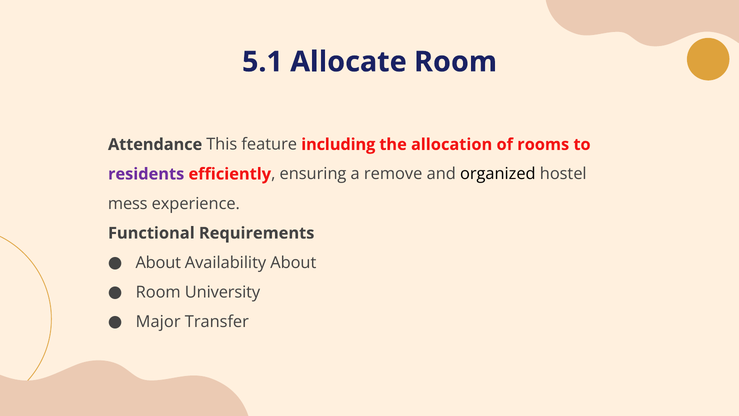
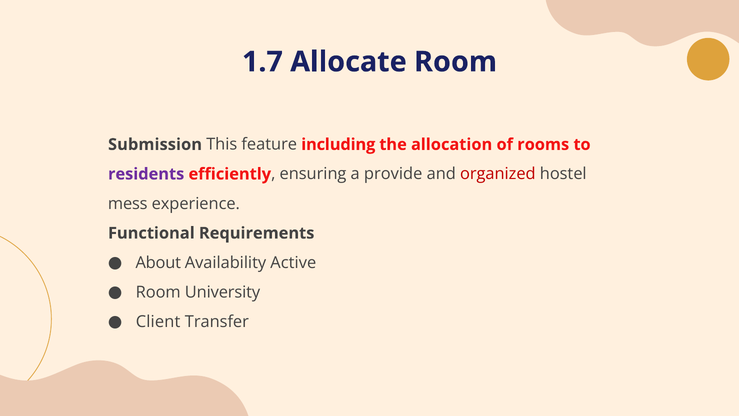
5.1: 5.1 -> 1.7 (262, 62)
Attendance: Attendance -> Submission (155, 144)
remove: remove -> provide (393, 174)
organized colour: black -> red (498, 174)
Availability About: About -> Active (293, 263)
Major: Major -> Client (158, 322)
